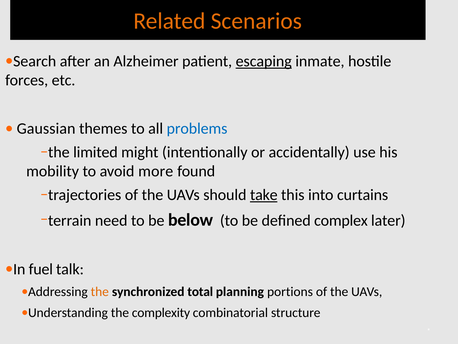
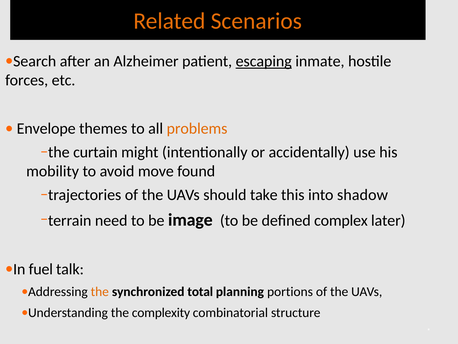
Gaussian: Gaussian -> Envelope (46, 129)
problems colour: blue -> orange (197, 129)
limited: limited -> curtain (95, 152)
more: more -> move (156, 171)
take underline: present -> none (264, 195)
curtains: curtains -> shadow (363, 195)
below: below -> image (190, 219)
